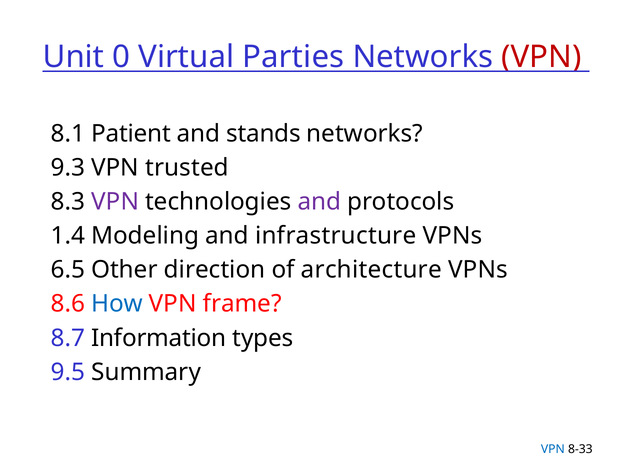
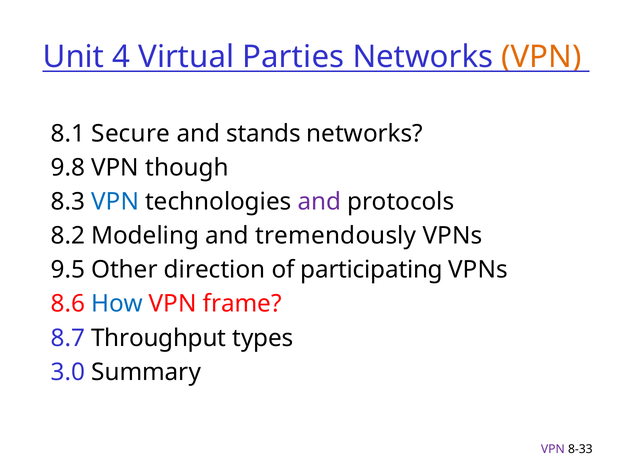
0: 0 -> 4 (121, 57)
VPN colour: red -> orange (541, 57)
Patient: Patient -> Secure (131, 133)
9.3: 9.3 -> 9.8 (68, 168)
trusted: trusted -> though (187, 168)
VPN colour: purple -> blue (115, 202)
1.4: 1.4 -> 8.2 (68, 236)
infrastructure: infrastructure -> tremendously (336, 236)
6.5: 6.5 -> 9.5 (68, 270)
architecture: architecture -> participating (372, 270)
Information: Information -> Throughput (159, 338)
9.5: 9.5 -> 3.0 (68, 372)
VPN colour: blue -> purple (553, 449)
